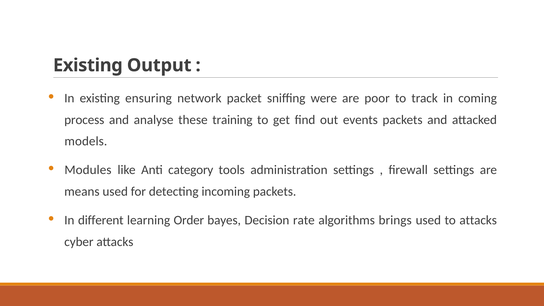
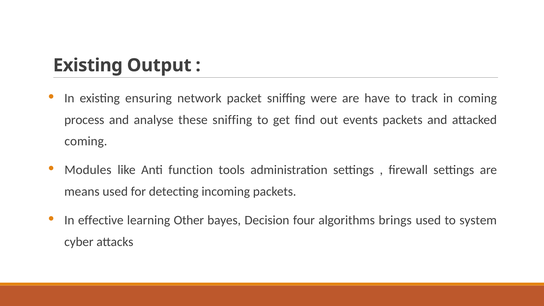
poor: poor -> have (377, 98)
these training: training -> sniffing (232, 120)
models: models -> coming (86, 141)
category: category -> function (191, 170)
different: different -> effective (101, 220)
Order: Order -> Other (189, 220)
rate: rate -> four (304, 220)
to attacks: attacks -> system (478, 220)
